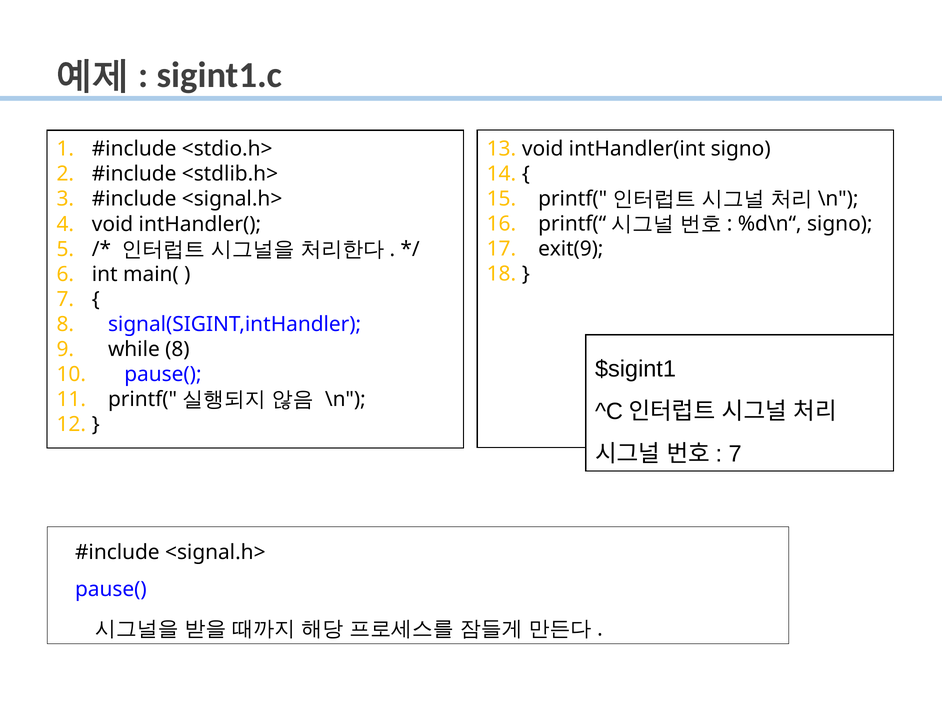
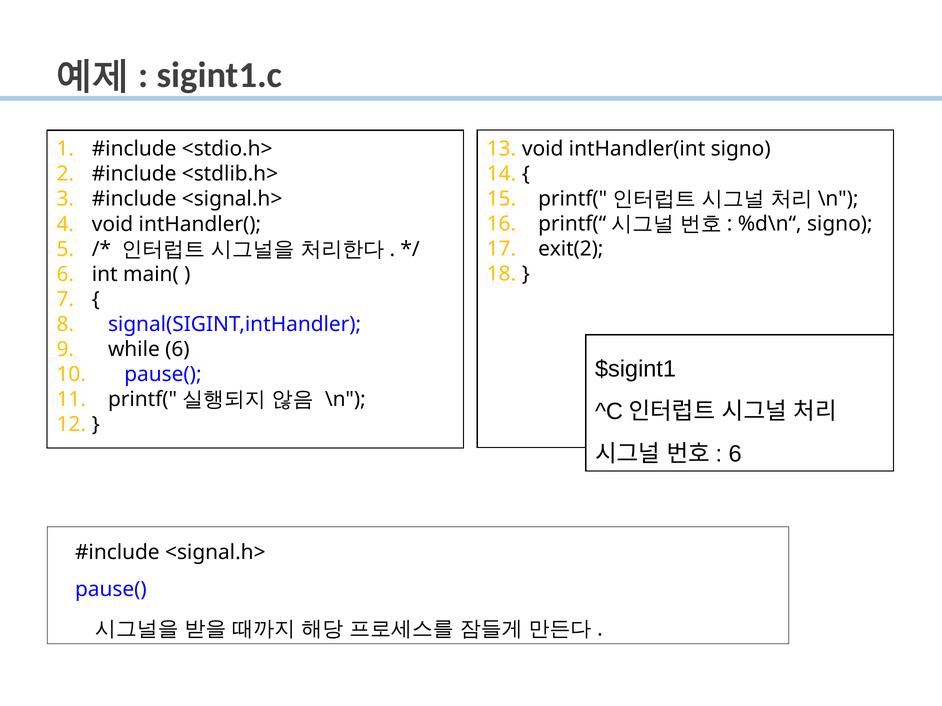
exit(9: exit(9 -> exit(2 (571, 249)
while 8: 8 -> 6 (177, 350)
7: 7 -> 6 (735, 454)
